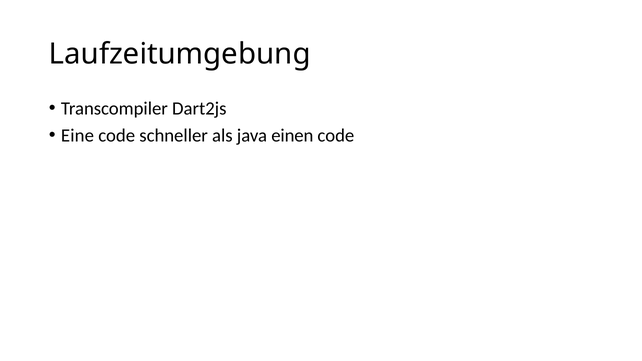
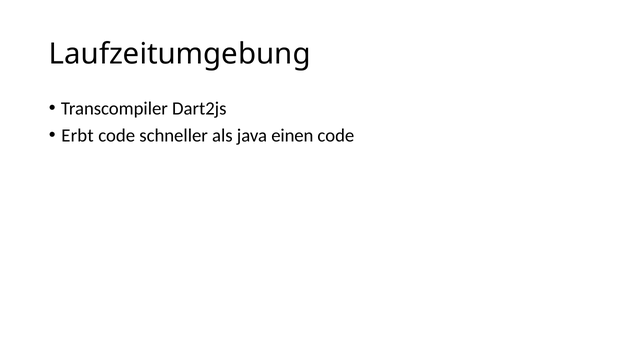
Eine: Eine -> Erbt (77, 135)
